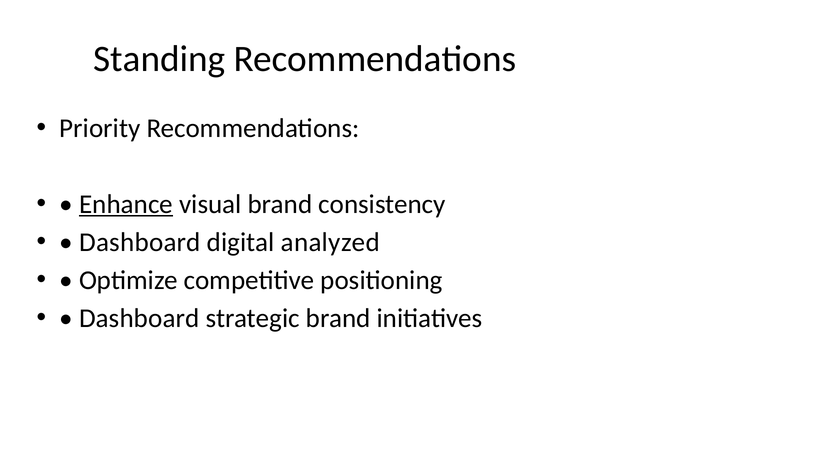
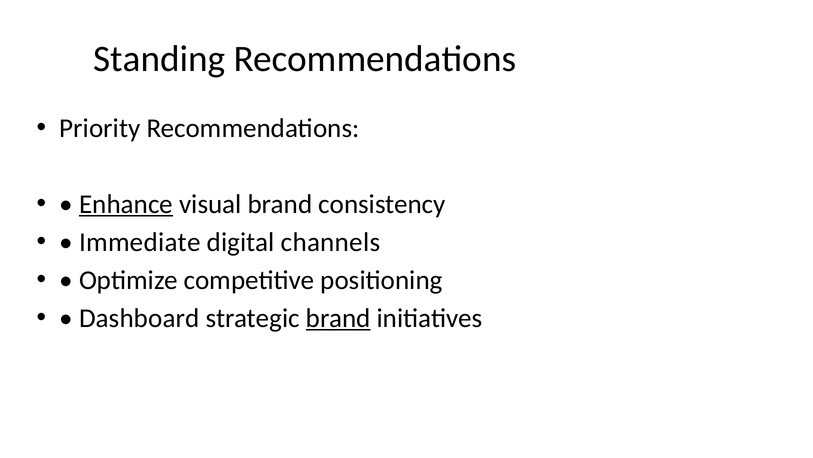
Dashboard: Dashboard -> Immediate (140, 242)
analyzed: analyzed -> channels (330, 242)
brand underline: none -> present (338, 318)
